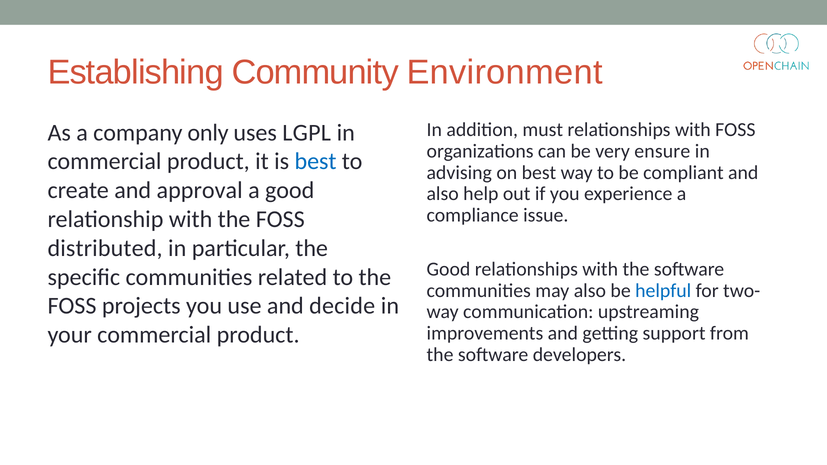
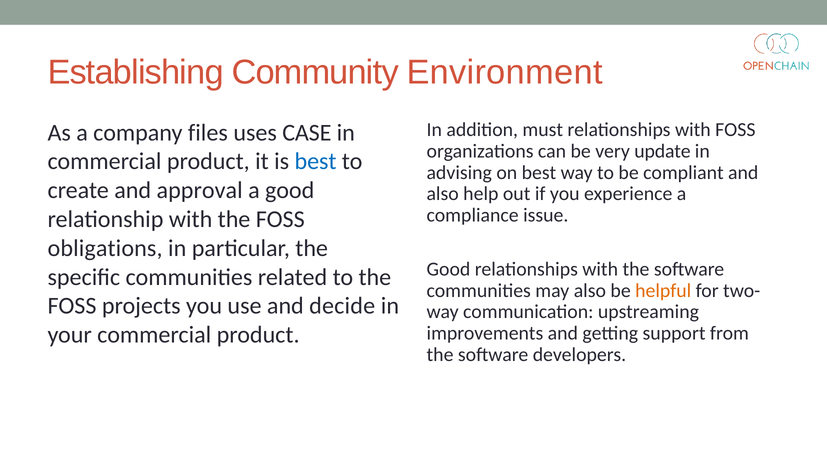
only: only -> files (208, 133)
LGPL: LGPL -> CASE (307, 133)
ensure: ensure -> update (662, 151)
distributed: distributed -> obligations (105, 248)
helpful colour: blue -> orange (663, 291)
